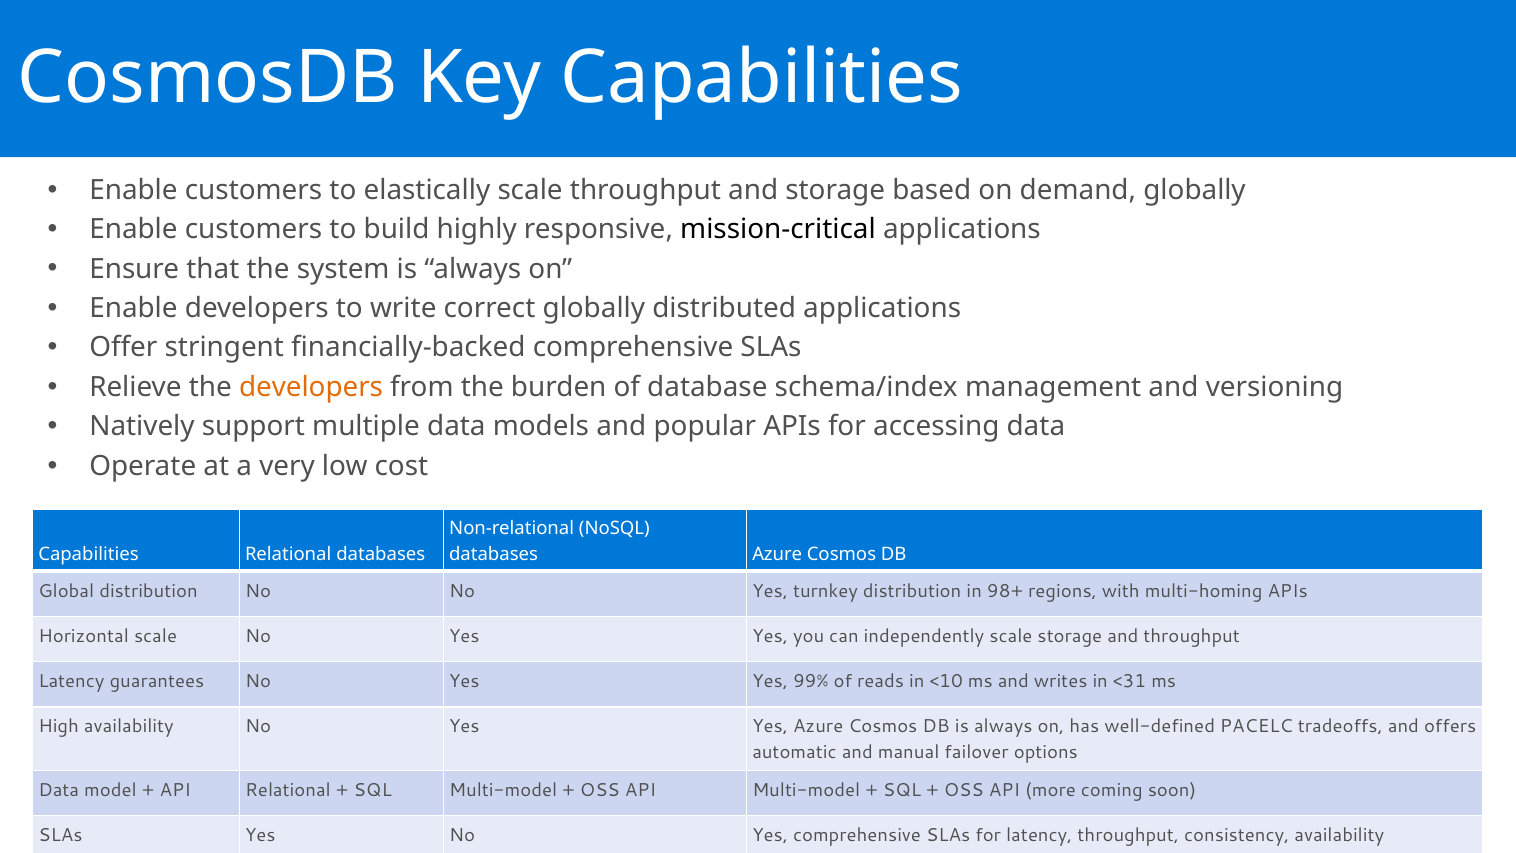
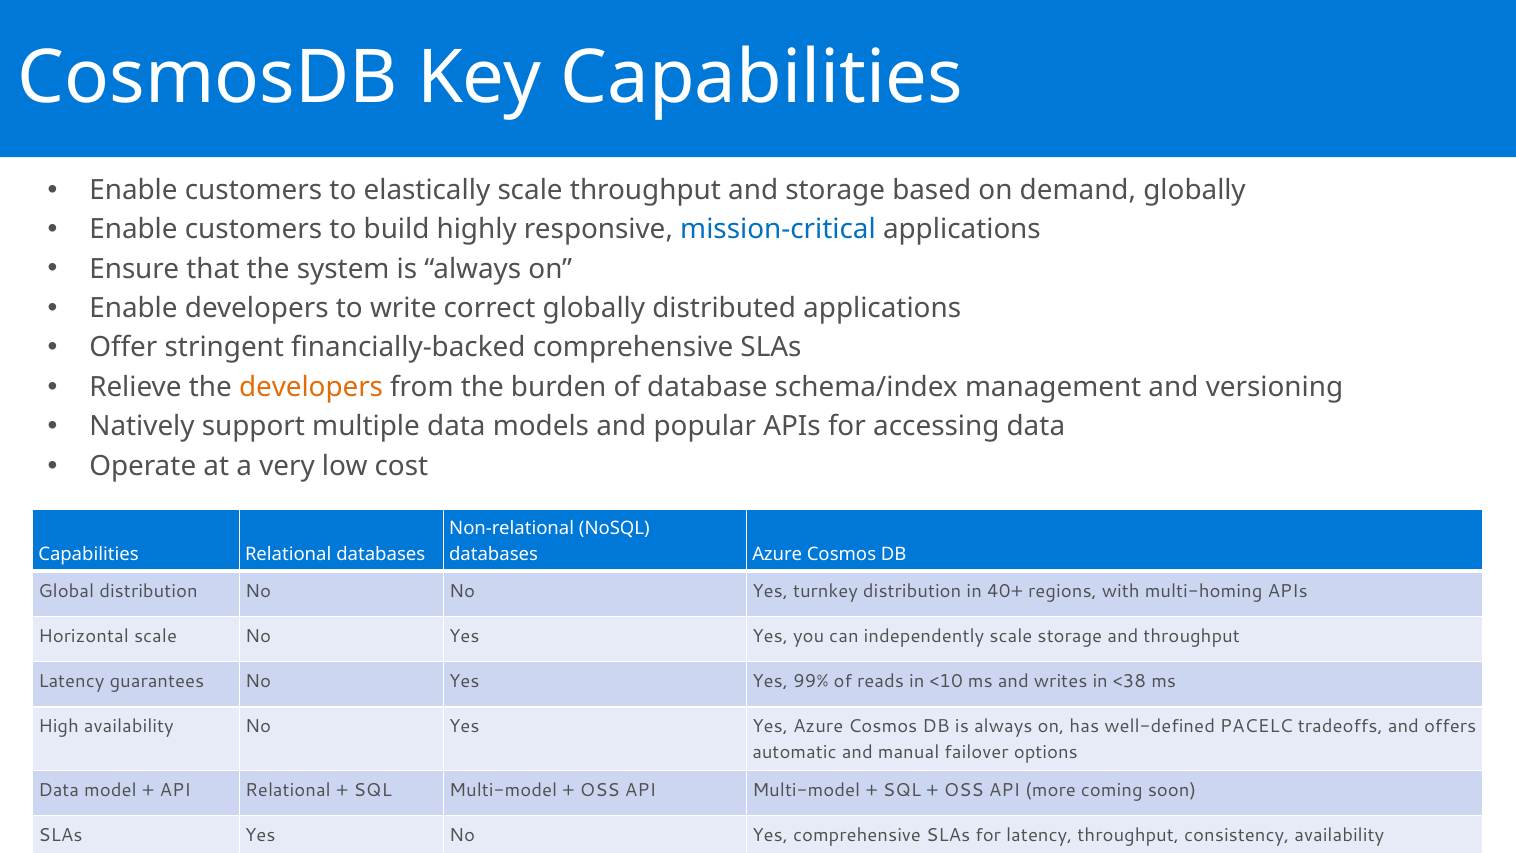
mission-critical colour: black -> blue (778, 229)
98+: 98+ -> 40+ (1005, 591)
<31: <31 -> <38 (1130, 681)
